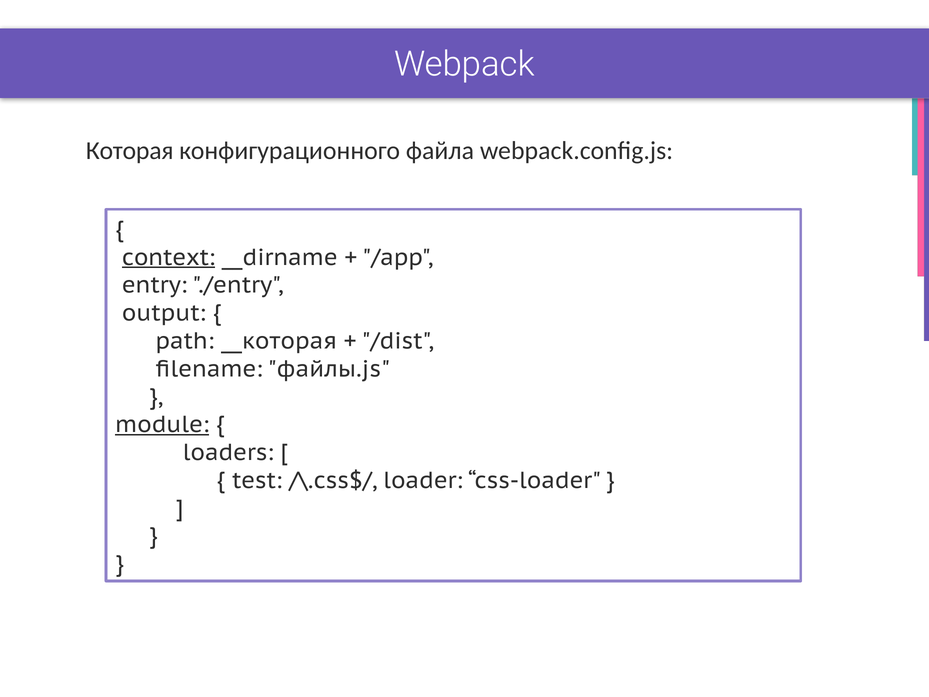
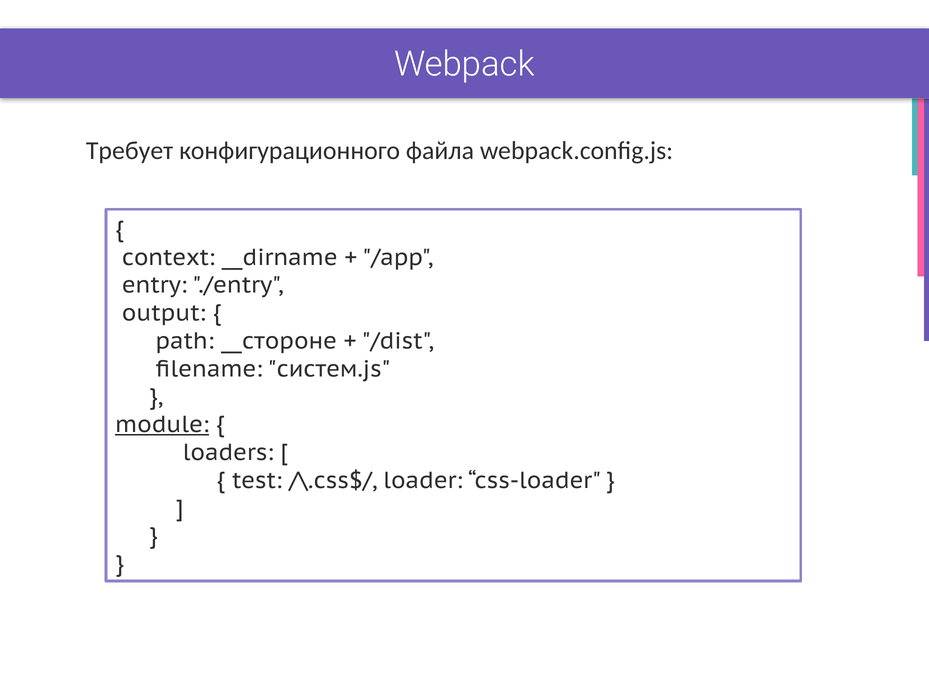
Которая: Которая -> Требует (130, 151)
context underline: present -> none (168, 257)
__которая: __которая -> __стороне (279, 341)
файлы.js: файлы.js -> систем.js (329, 369)
